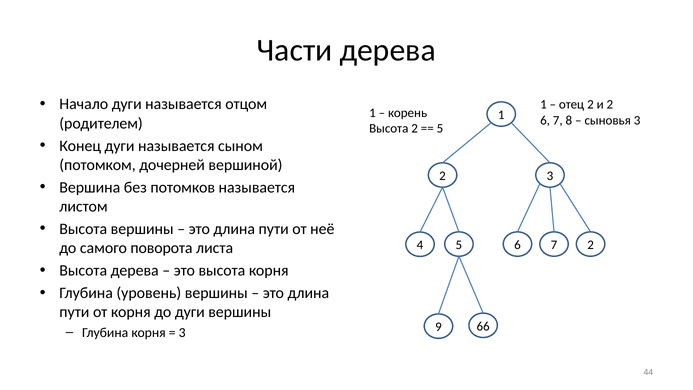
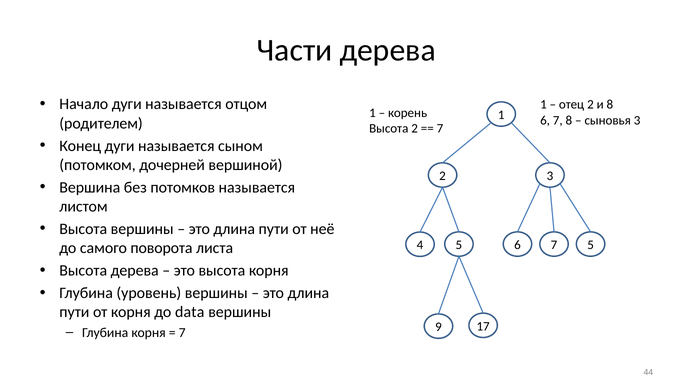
и 2: 2 -> 8 (610, 105)
5: 5 -> 7 (440, 128)
5 2: 2 -> 5 (591, 245)
до дуги: дуги -> data (190, 312)
66: 66 -> 17 (483, 326)
3: 3 -> 7 (182, 332)
